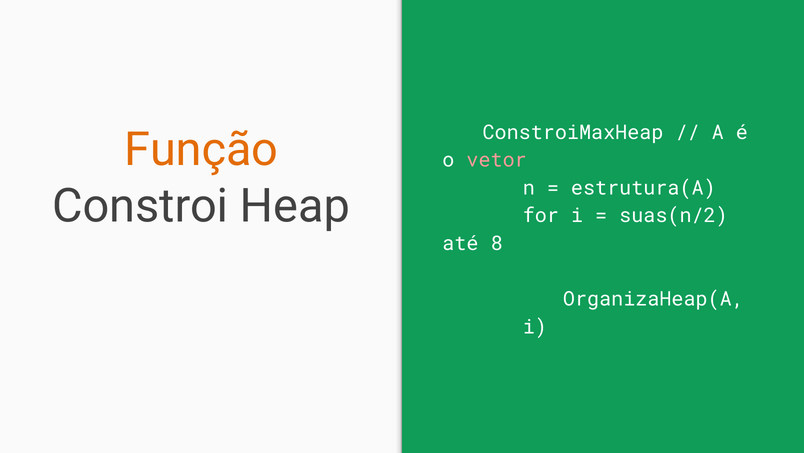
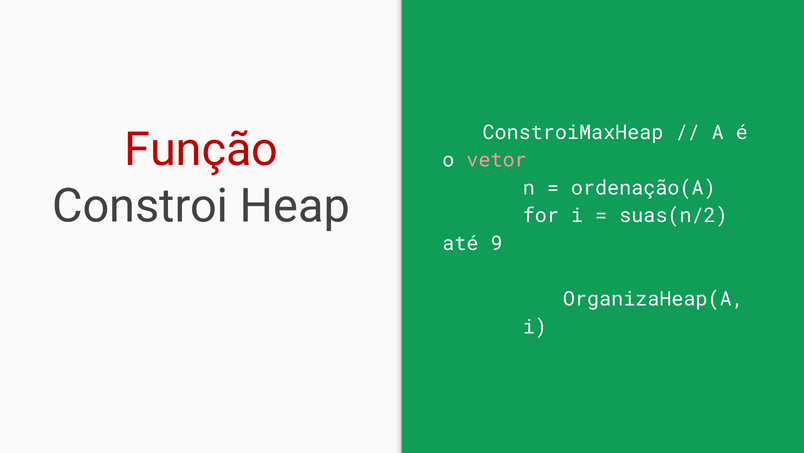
Função colour: orange -> red (201, 150)
estrutura(A: estrutura(A -> ordenação(A (643, 188)
8: 8 -> 9 (497, 243)
